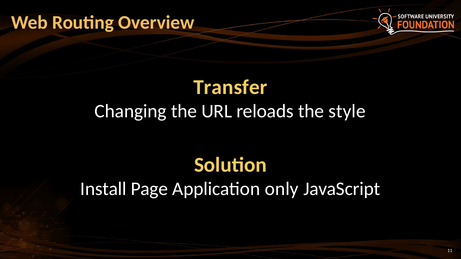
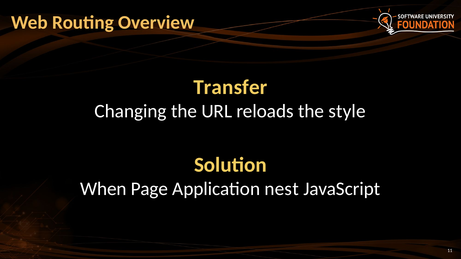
Install: Install -> When (103, 189)
only: only -> nest (282, 189)
